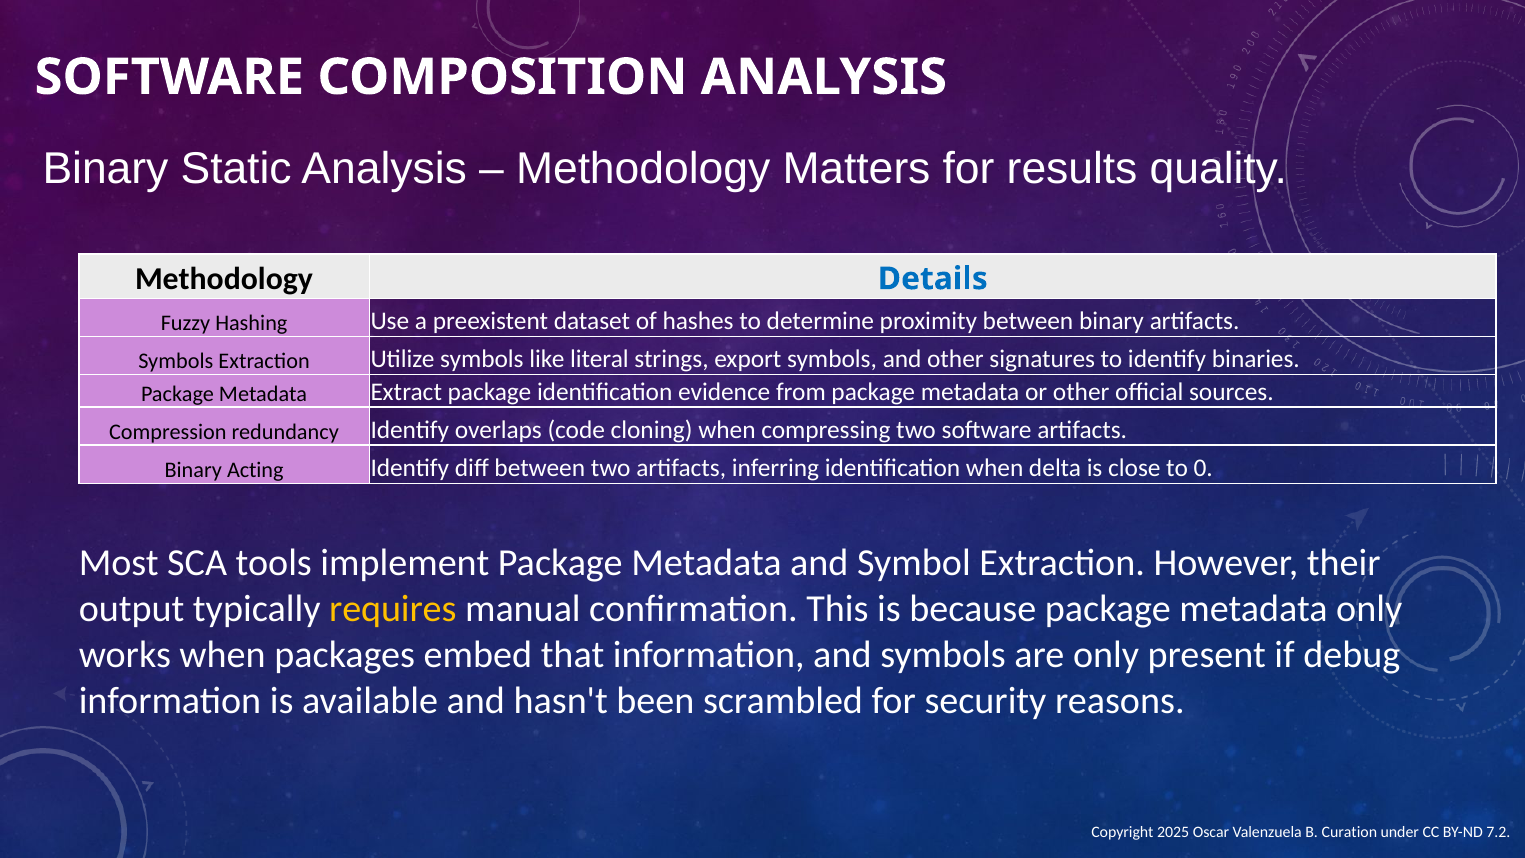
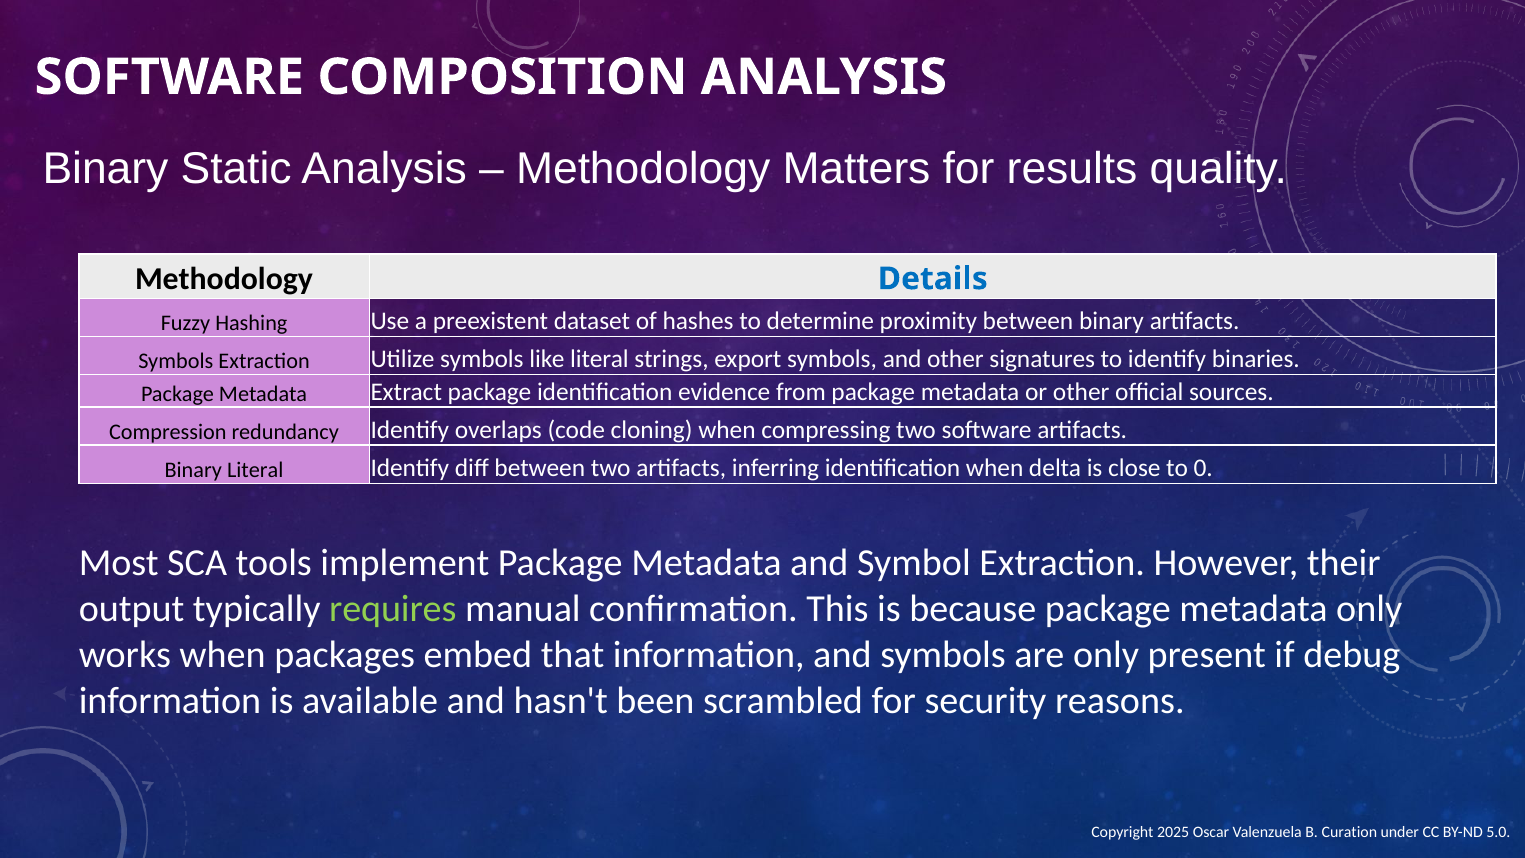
Binary Acting: Acting -> Literal (255, 470)
requires colour: yellow -> light green (393, 609)
7.2: 7.2 -> 5.0 (1498, 833)
